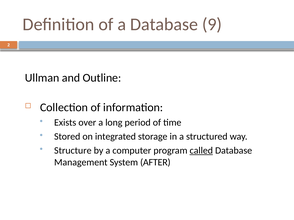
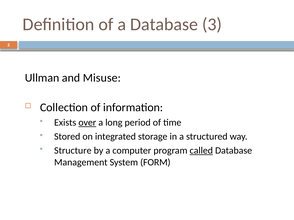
9: 9 -> 3 (212, 25)
Outline: Outline -> Misuse (102, 78)
over underline: none -> present (87, 123)
AFTER: AFTER -> FORM (155, 163)
